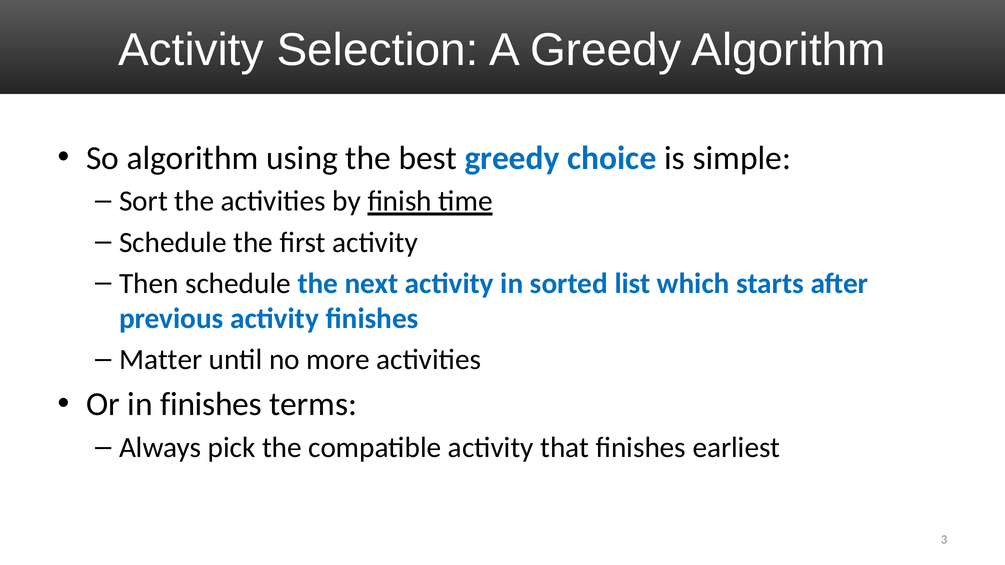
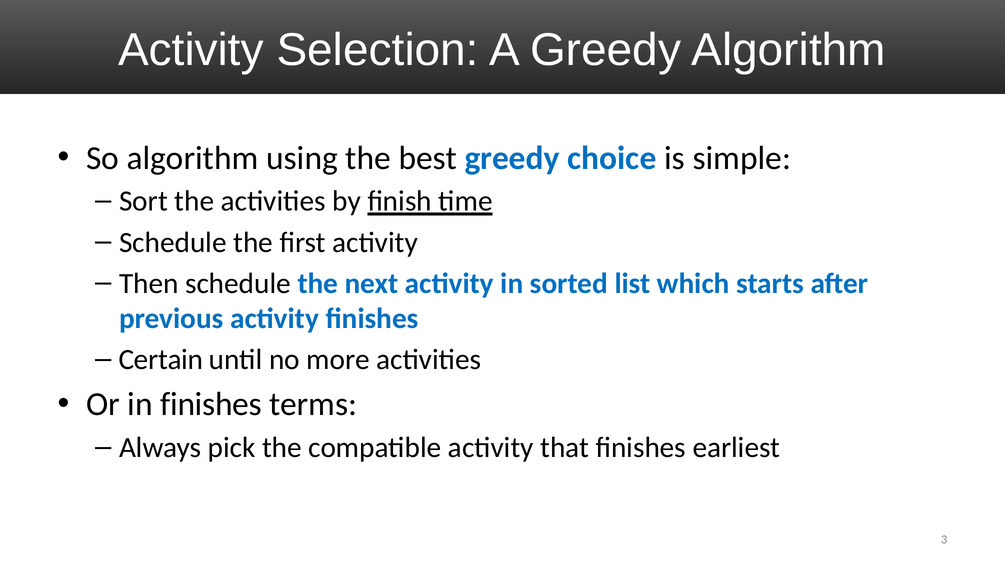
Matter: Matter -> Certain (161, 360)
